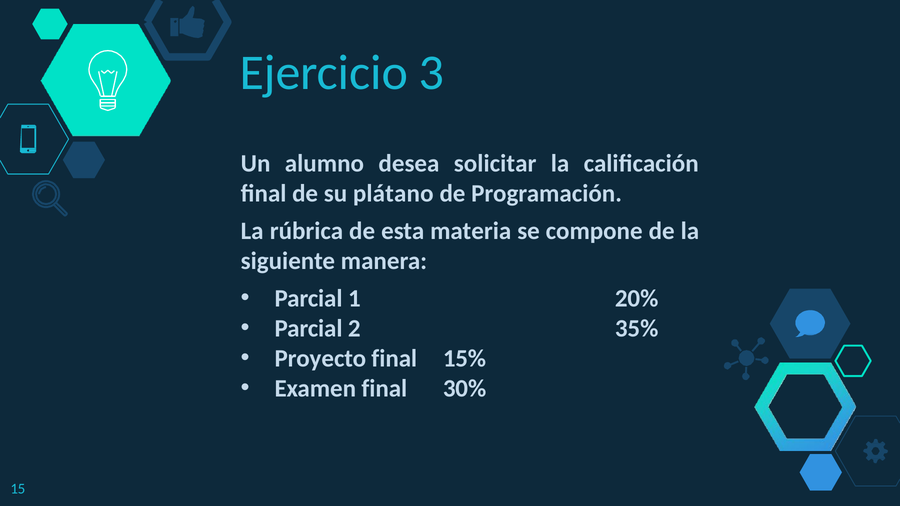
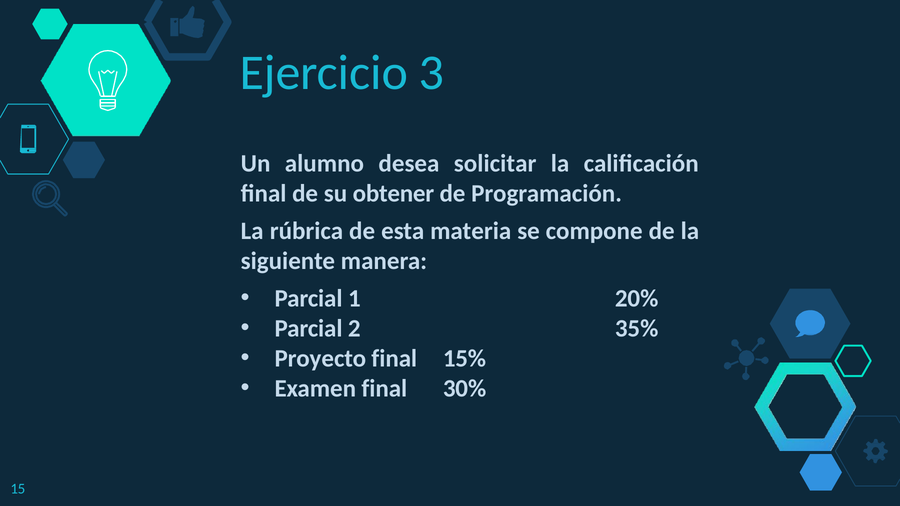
plátano: plátano -> obtener (393, 194)
